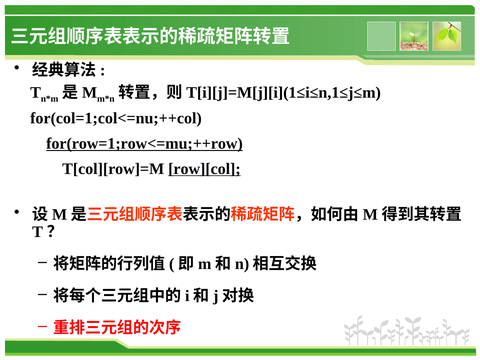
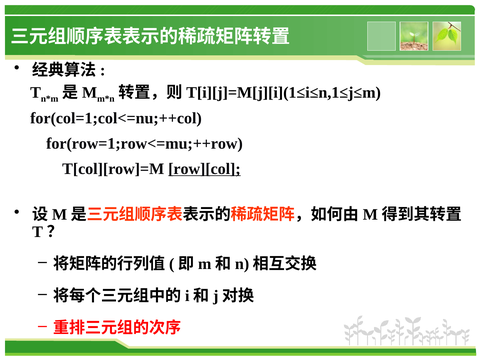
for(row=1;row<=mu;++row underline: present -> none (144, 143)
